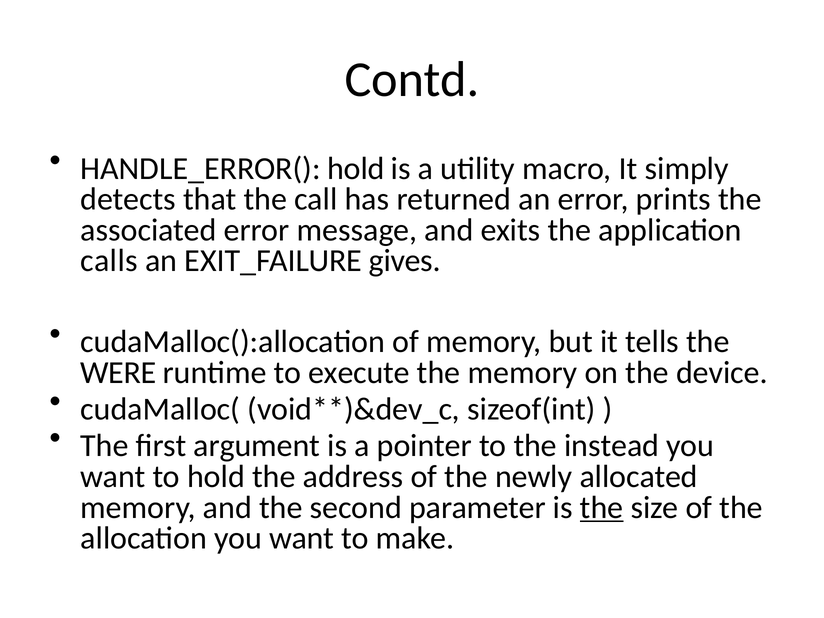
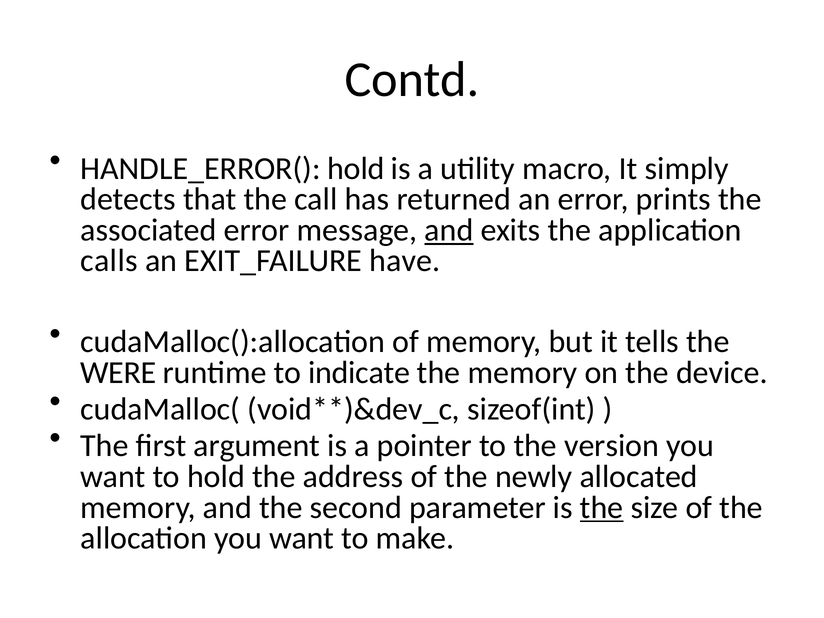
and underline: none -> present (449, 230)
gives: gives -> have (405, 261)
execute: execute -> indicate (359, 373)
instead: instead -> version (612, 446)
